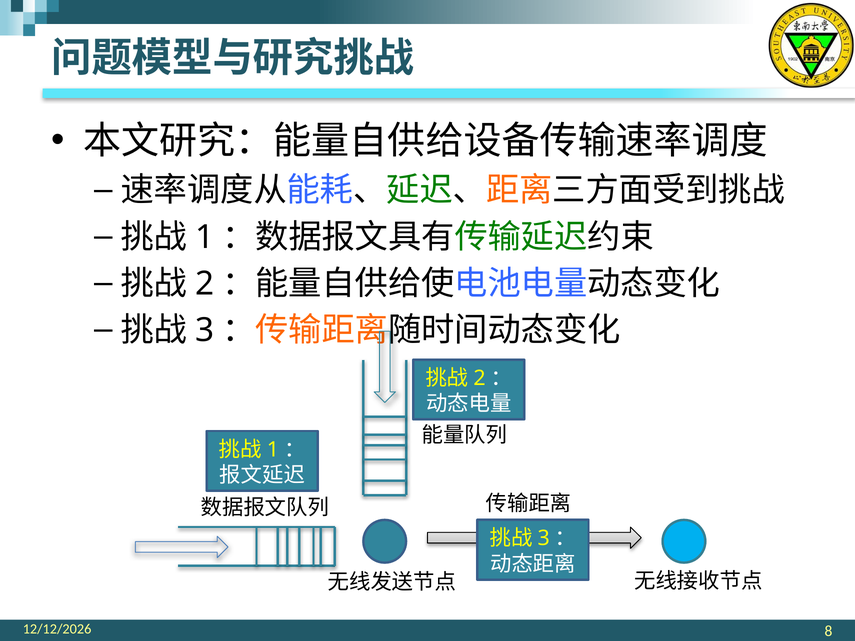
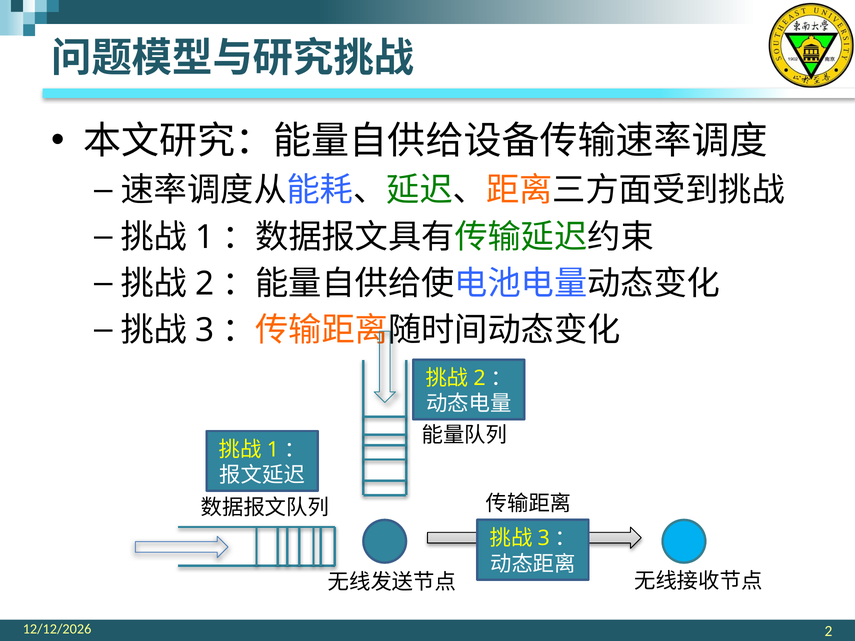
8: 8 -> 2 (828, 631)
